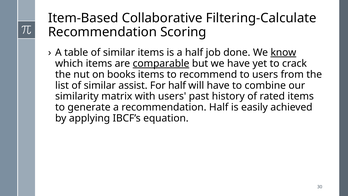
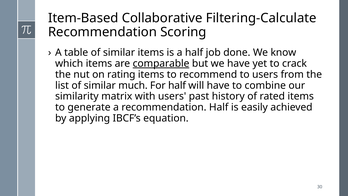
know underline: present -> none (283, 52)
books: books -> rating (121, 74)
assist: assist -> much (133, 85)
